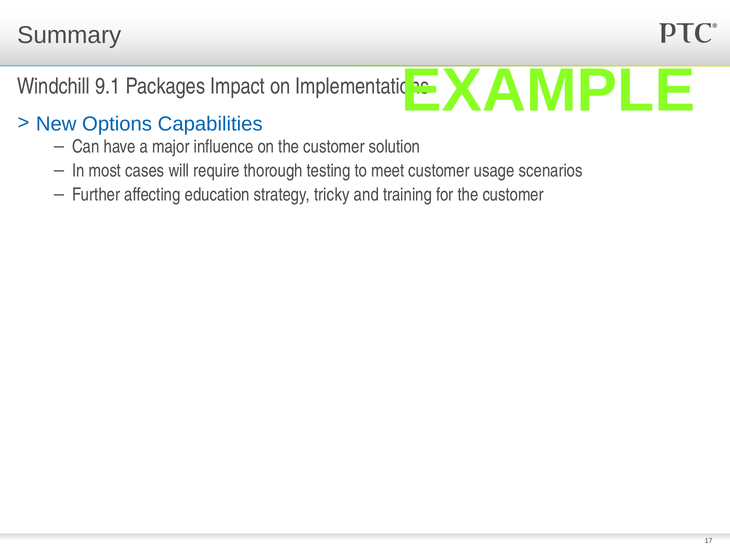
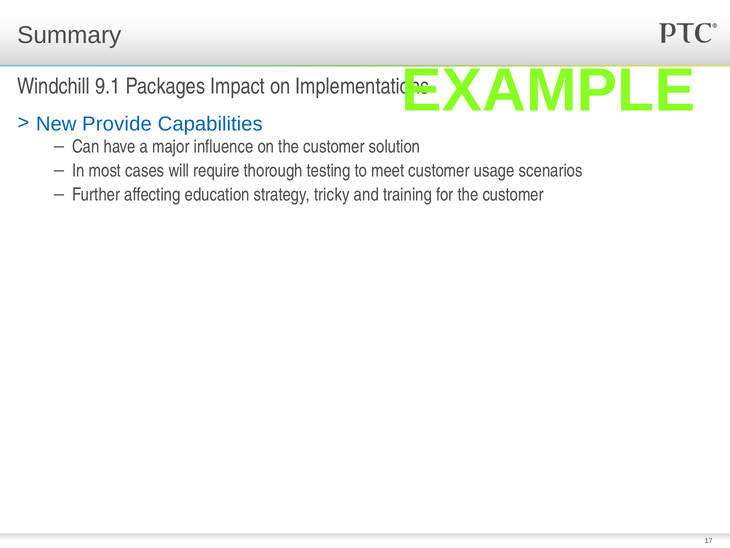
Options: Options -> Provide (117, 124)
